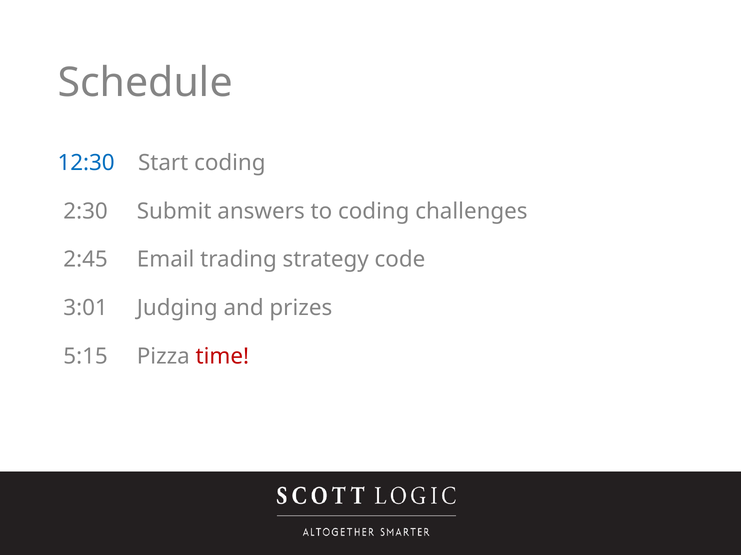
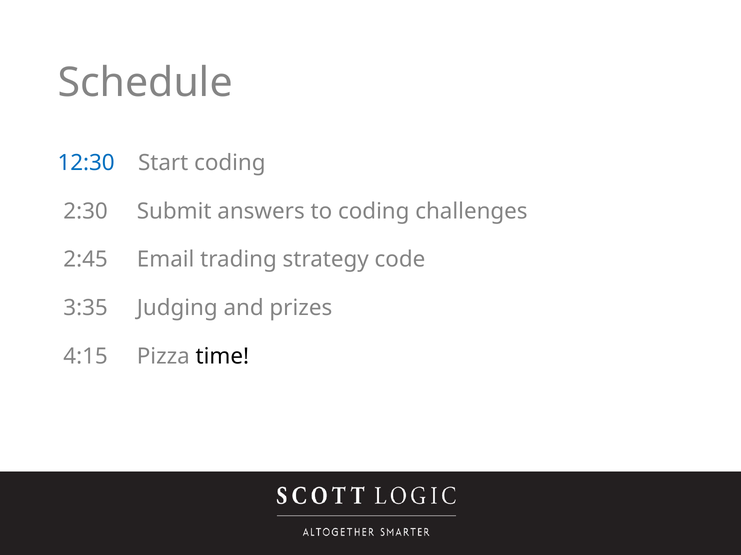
3:01: 3:01 -> 3:35 (86, 308)
5:15: 5:15 -> 4:15 (86, 357)
time colour: red -> black (222, 357)
